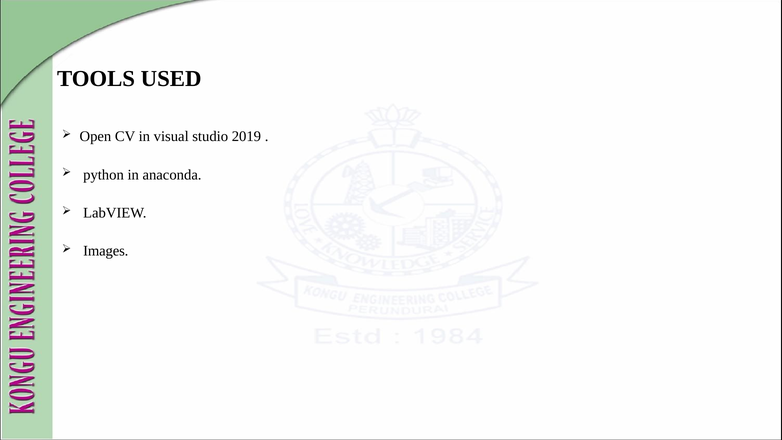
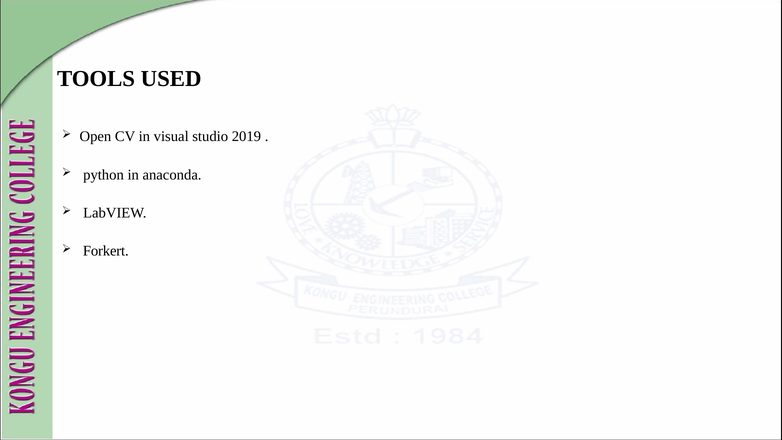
Images: Images -> Forkert (106, 251)
